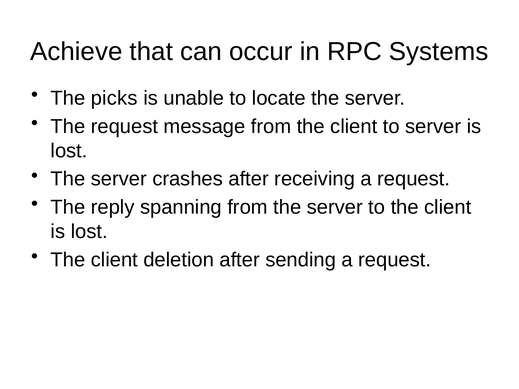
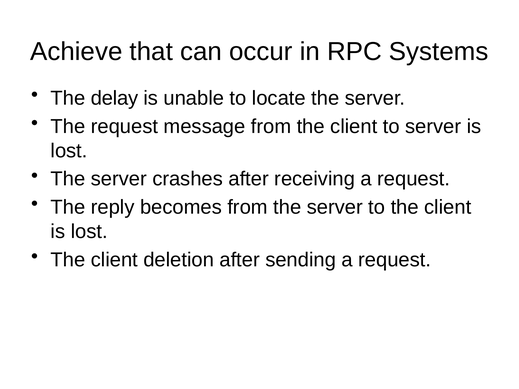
picks: picks -> delay (114, 98)
spanning: spanning -> becomes (181, 207)
